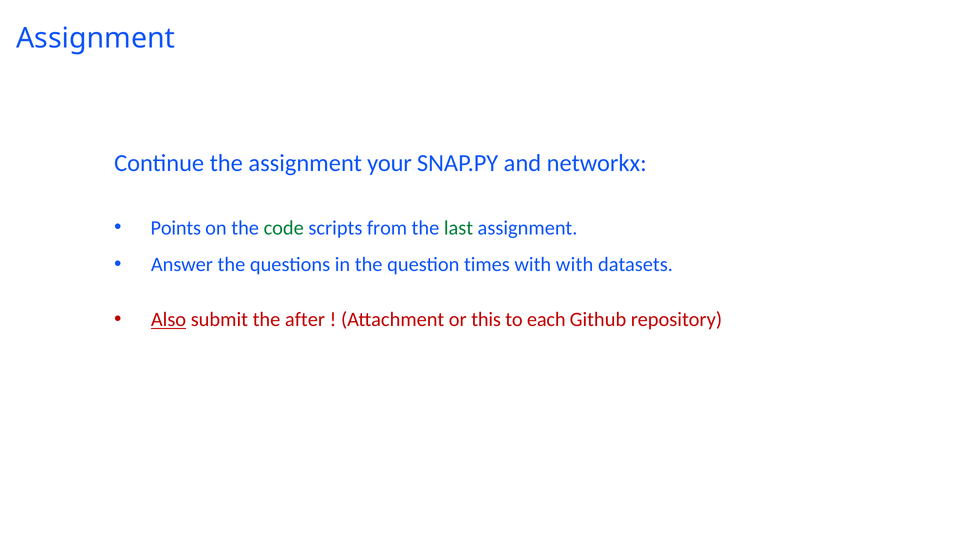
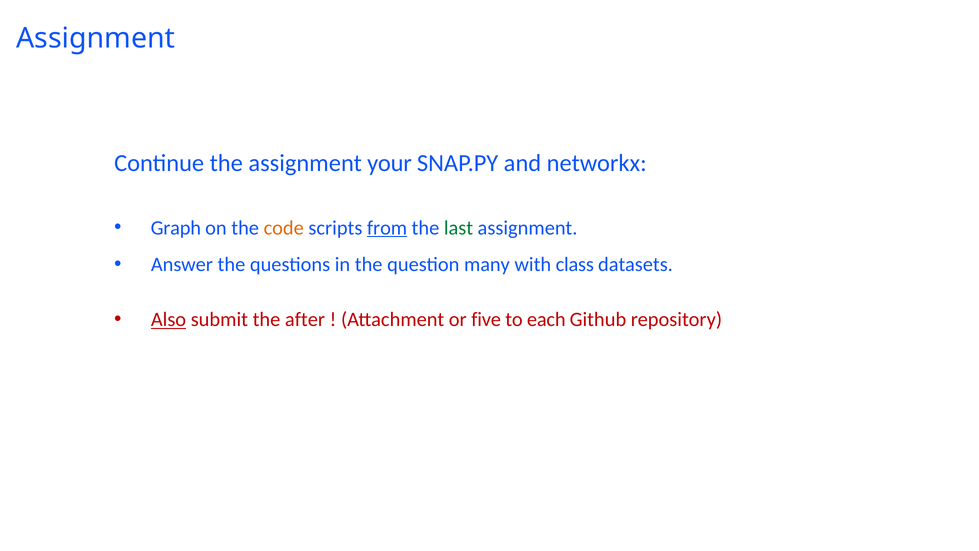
Points: Points -> Graph (176, 228)
code colour: green -> orange (284, 228)
from underline: none -> present (387, 228)
times: times -> many (487, 264)
with with: with -> class (575, 264)
this: this -> five (486, 319)
